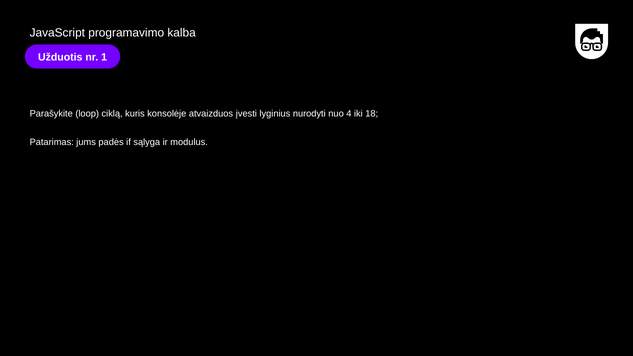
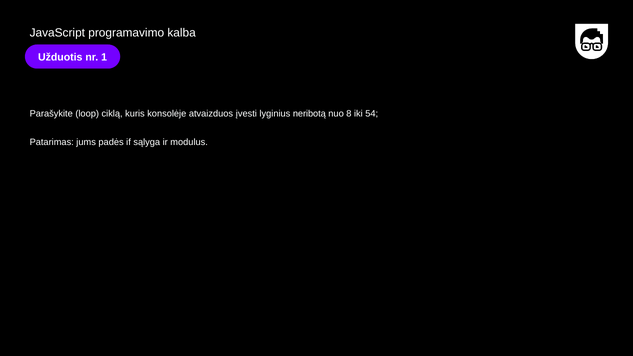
nurodyti: nurodyti -> neribotą (309, 114)
4: 4 -> 8 (349, 114)
18: 18 -> 54 (372, 114)
